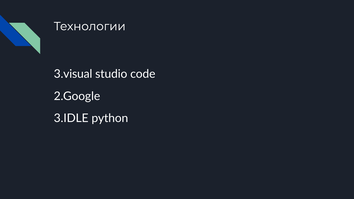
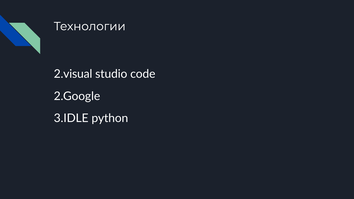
3.visual: 3.visual -> 2.visual (73, 74)
